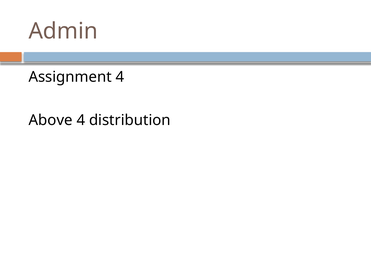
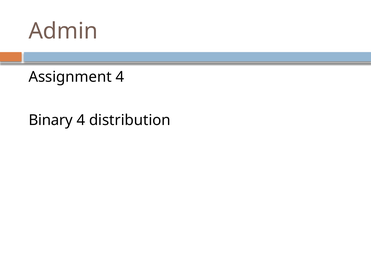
Above: Above -> Binary (51, 120)
